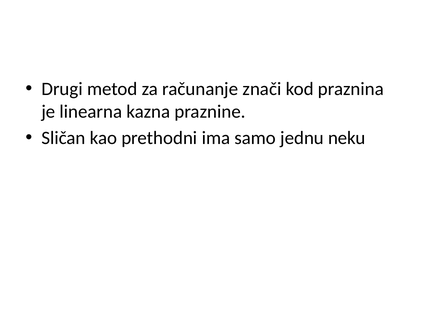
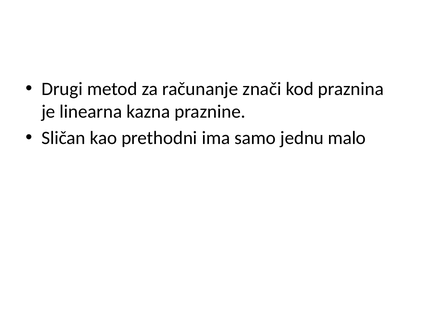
neku: neku -> malo (347, 138)
